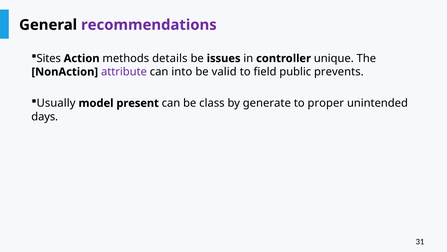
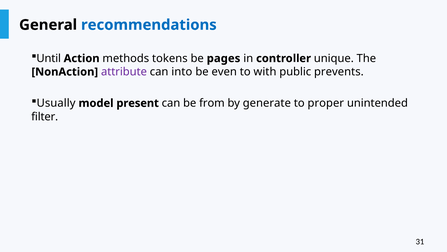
recommendations colour: purple -> blue (149, 25)
Sites: Sites -> Until (49, 58)
details: details -> tokens (170, 58)
issues: issues -> pages (224, 58)
valid: valid -> even (224, 72)
field: field -> with (265, 72)
class: class -> from (212, 103)
days: days -> filter (45, 116)
